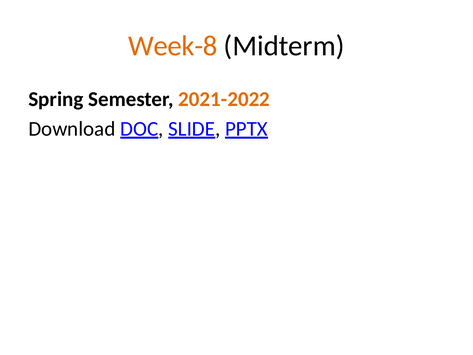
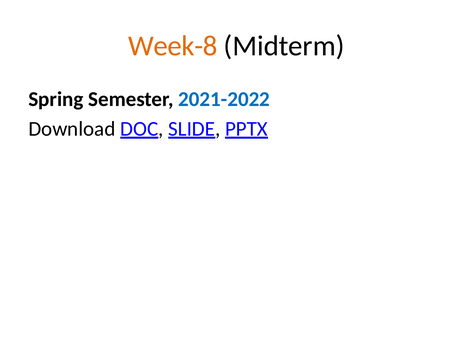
2021-2022 colour: orange -> blue (224, 99)
